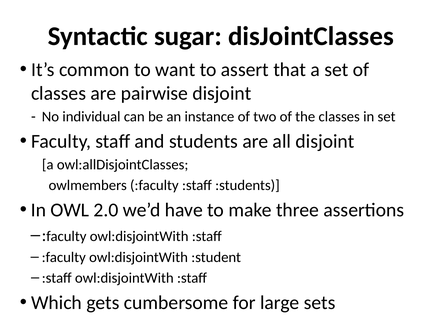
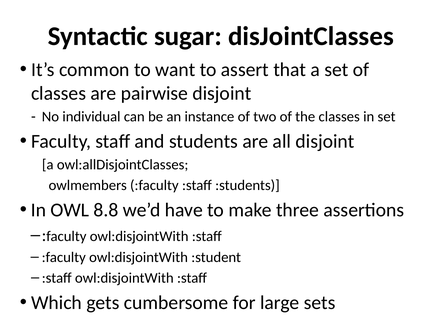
2.0: 2.0 -> 8.8 (106, 210)
